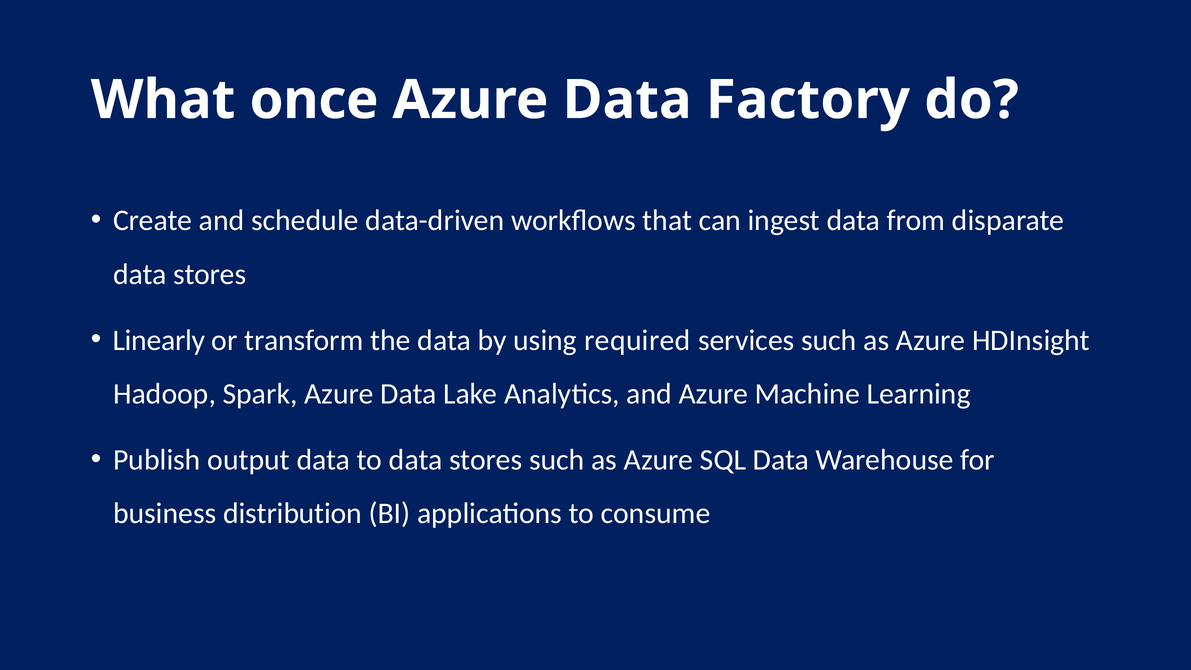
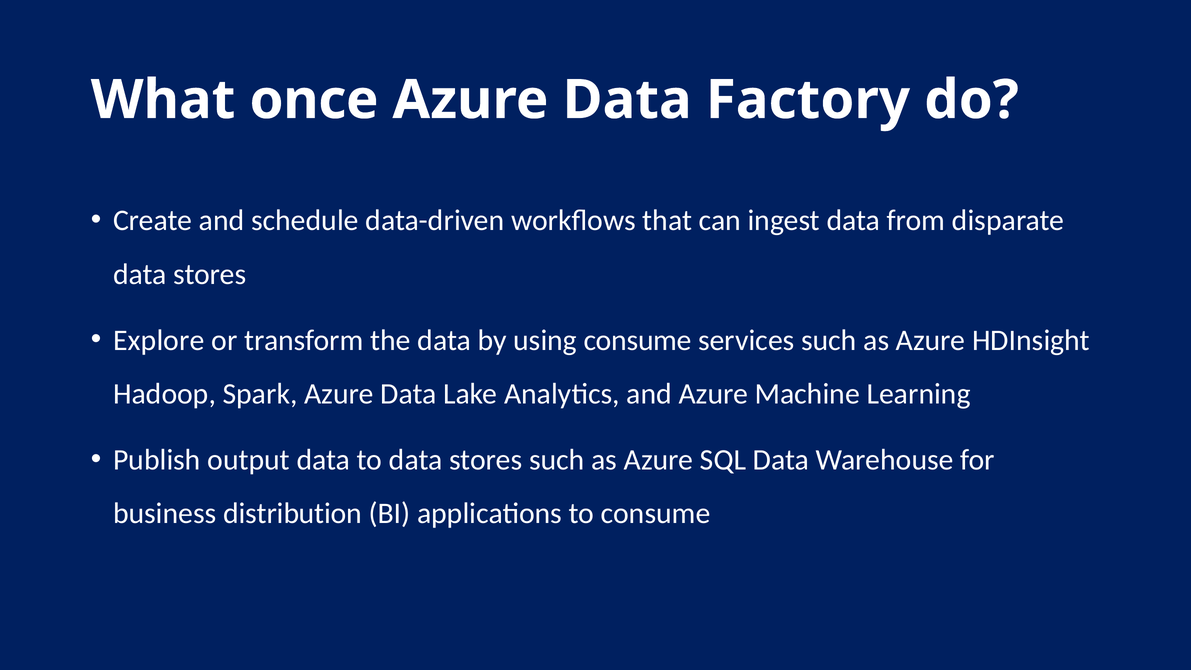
Linearly: Linearly -> Explore (159, 340)
using required: required -> consume (638, 340)
